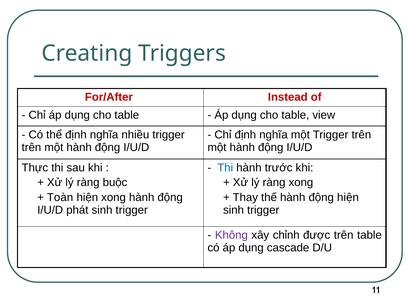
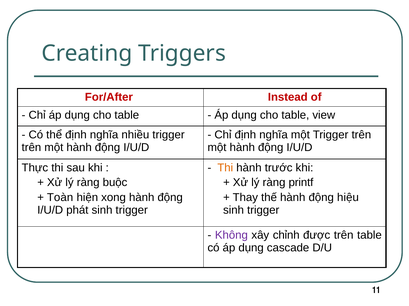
Thi colour: blue -> orange (225, 168)
ràng xong: xong -> printf (301, 183)
động hiện: hiện -> hiệu (348, 198)
